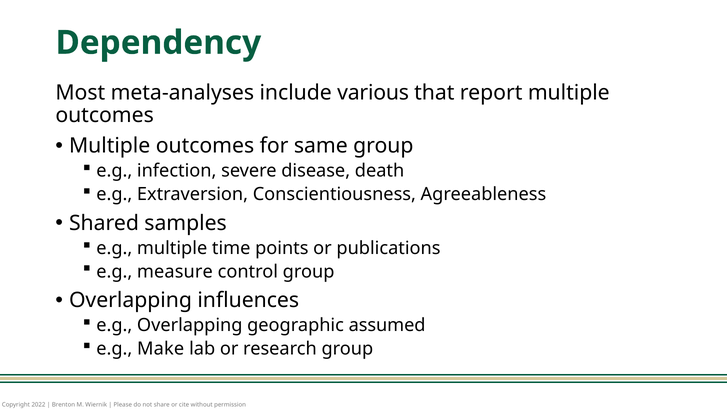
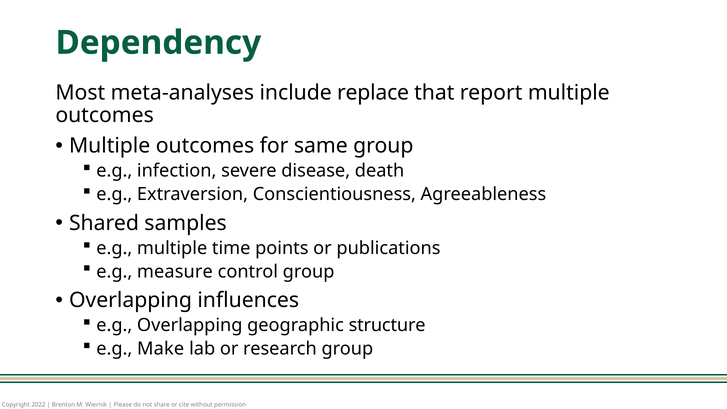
various: various -> replace (373, 93)
assumed: assumed -> structure (387, 325)
